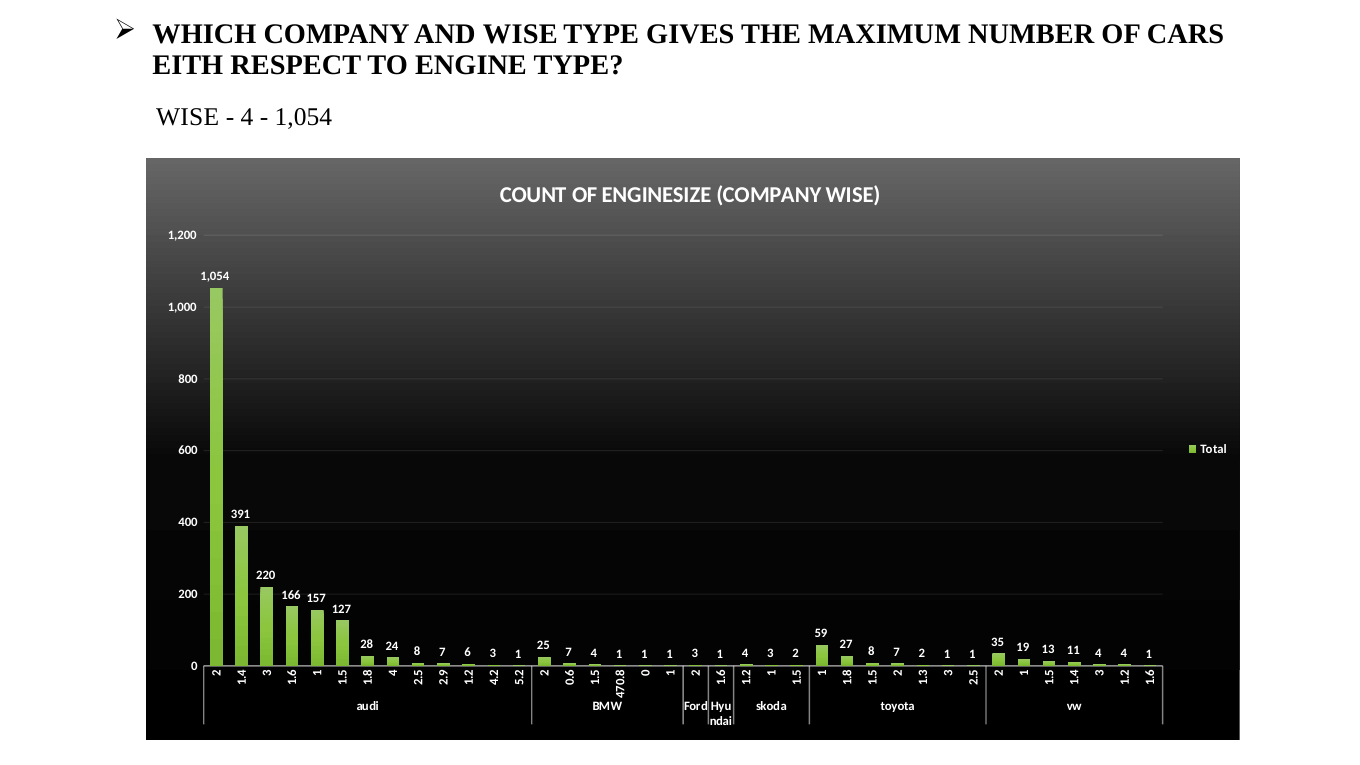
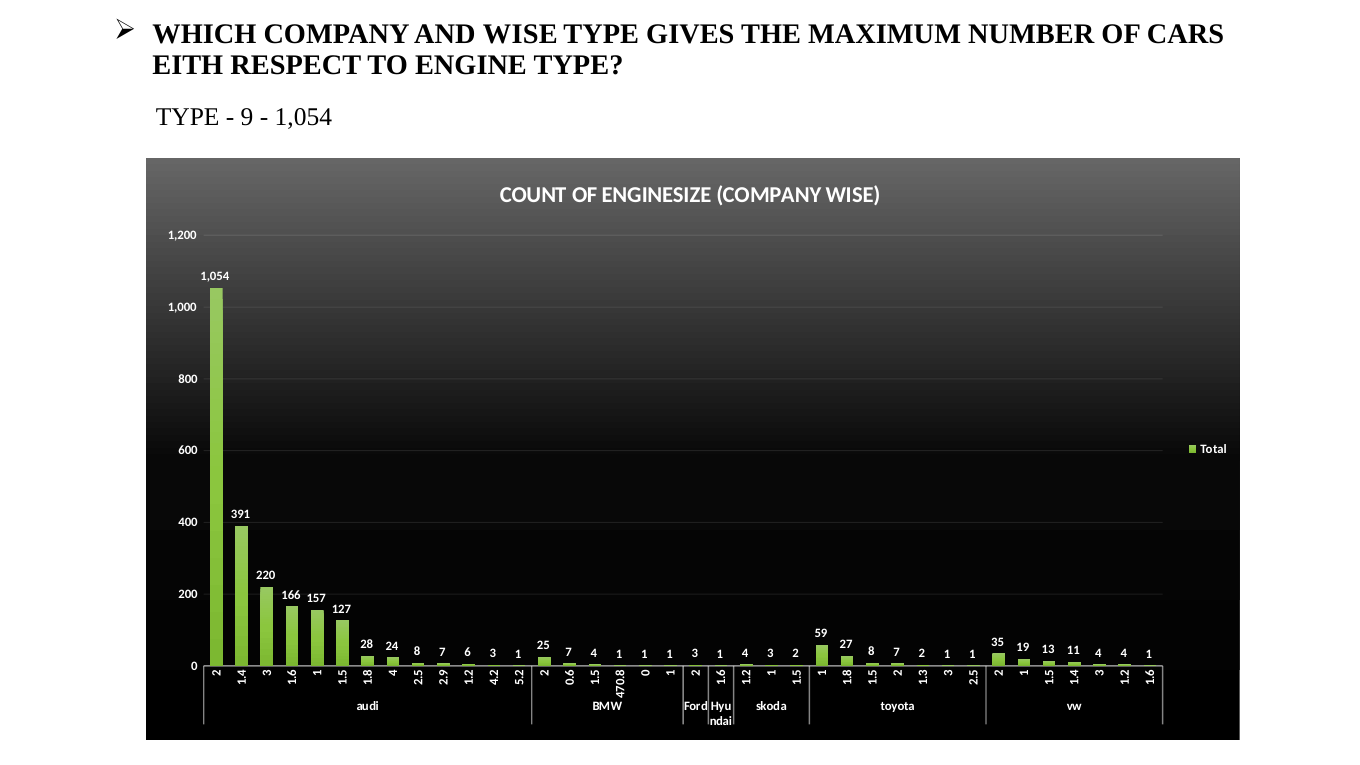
WISE: WISE -> TYPE (188, 117)
4: 4 -> 9 (247, 117)
